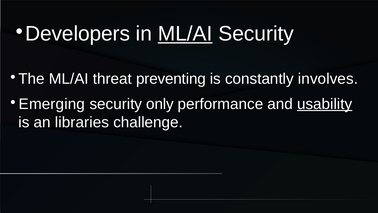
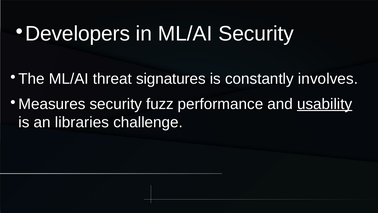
ML/AI underline: present -> none (185, 34)
preventing: preventing -> signatures (171, 79)
Emerging: Emerging -> Measures (52, 104)
only: only -> fuzz (160, 104)
